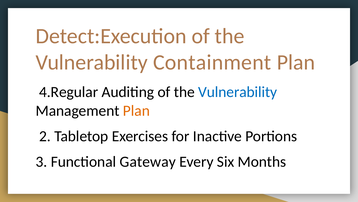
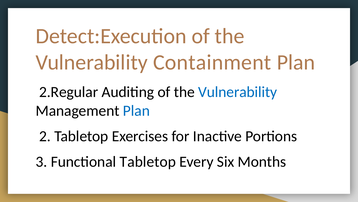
4.Regular: 4.Regular -> 2.Regular (69, 92)
Plan colour: orange -> blue (136, 110)
Functional Gateway: Gateway -> Tabletop (148, 161)
